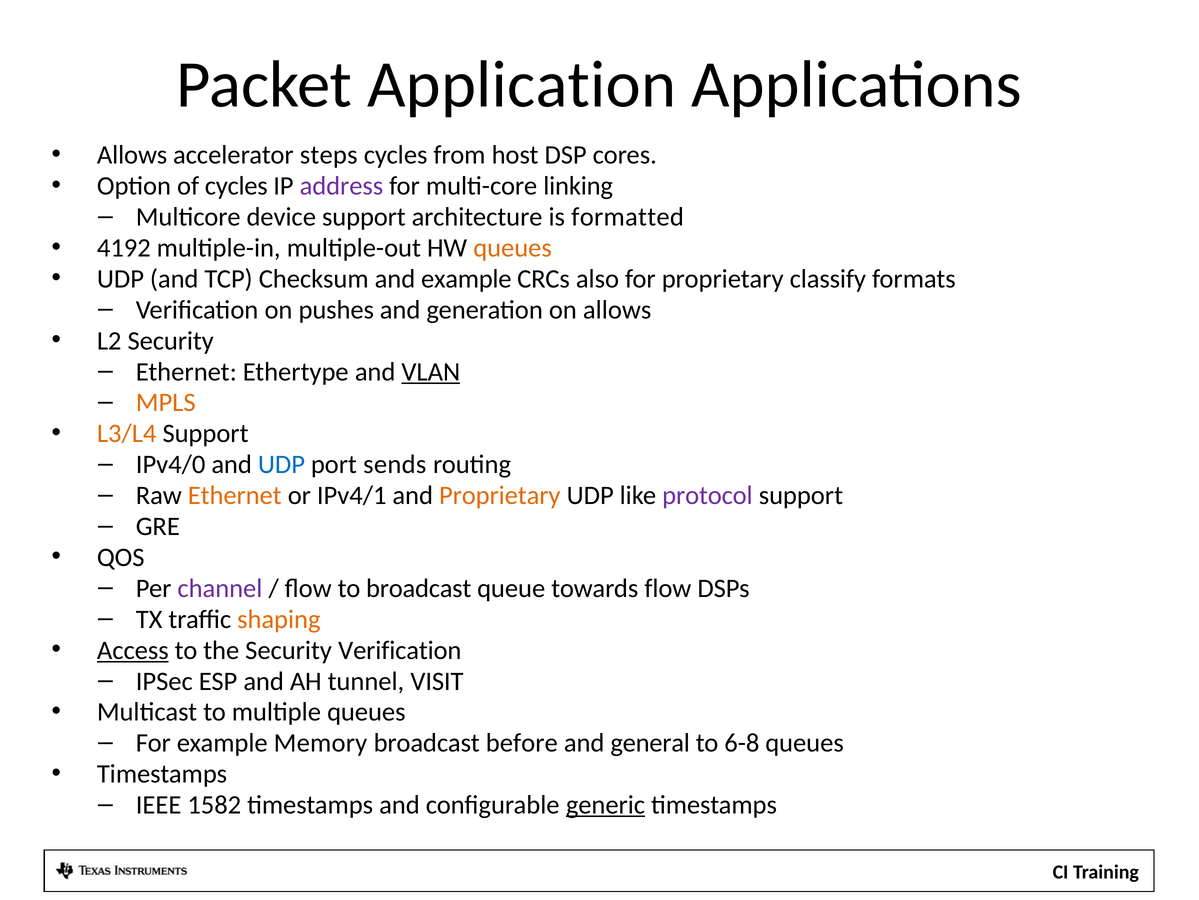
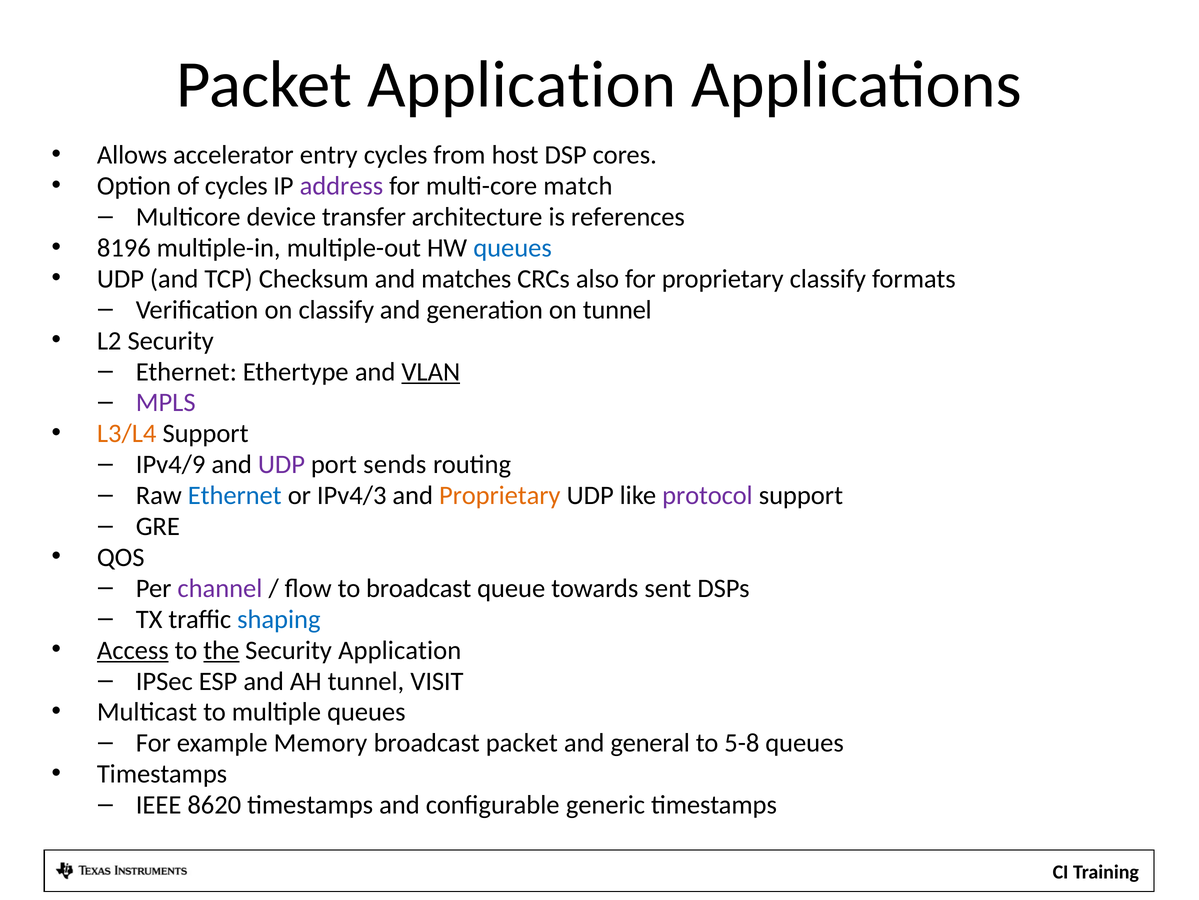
steps: steps -> entry (329, 155)
linking: linking -> match (578, 186)
device support: support -> transfer (364, 217)
formatted: formatted -> references (628, 217)
4192: 4192 -> 8196 (124, 248)
queues colour: orange -> blue (513, 248)
and example: example -> matches (466, 279)
on pushes: pushes -> classify (336, 310)
on allows: allows -> tunnel (617, 310)
MPLS colour: orange -> purple (166, 402)
IPv4/0: IPv4/0 -> IPv4/9 (171, 464)
UDP colour: blue -> purple (281, 464)
Ethernet colour: orange -> blue (235, 495)
IPv4/1: IPv4/1 -> IPv4/3 (352, 495)
towards flow: flow -> sent (668, 588)
shaping colour: orange -> blue (279, 619)
the underline: none -> present (221, 650)
Security Verification: Verification -> Application (400, 650)
broadcast before: before -> packet (522, 742)
6-8: 6-8 -> 5-8 (742, 742)
1582: 1582 -> 8620 (214, 804)
generic underline: present -> none (605, 804)
